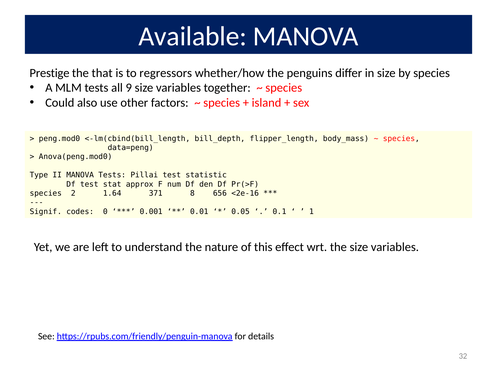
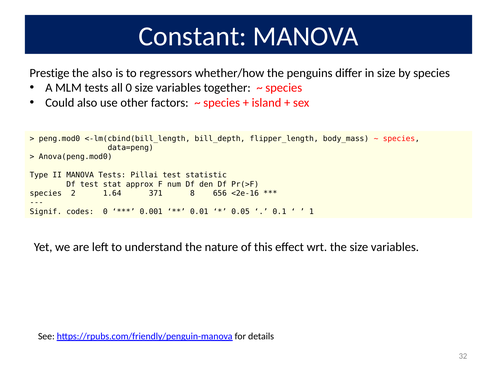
Available: Available -> Constant (193, 36)
the that: that -> also (102, 73)
all 9: 9 -> 0 (129, 88)
